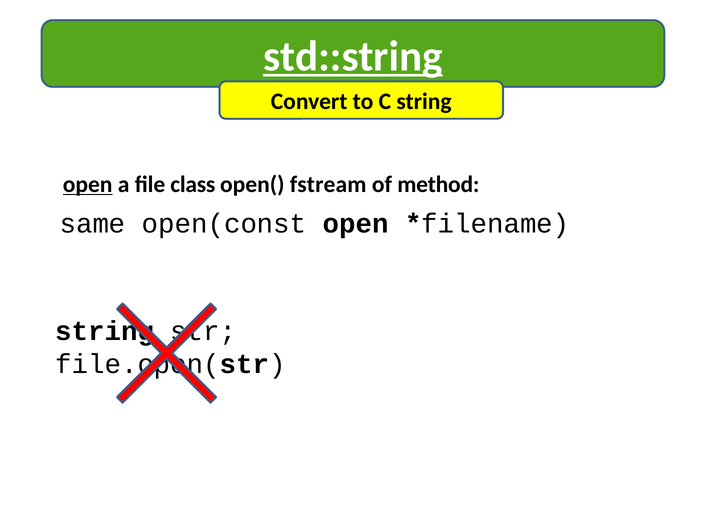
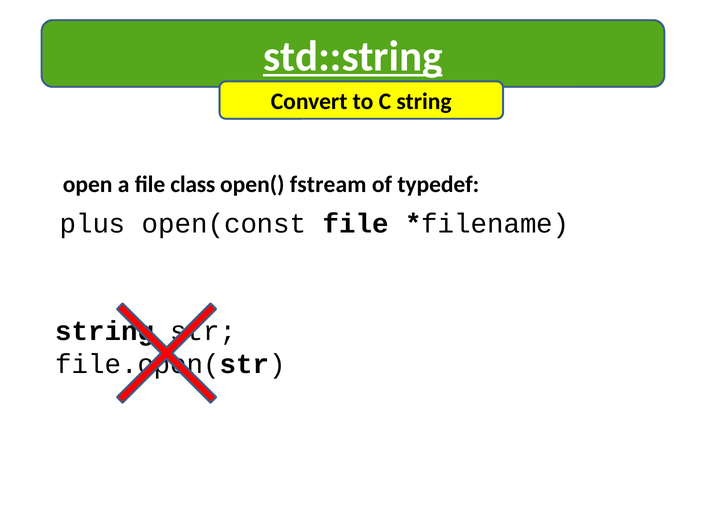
open underline: present -> none (88, 184)
method: method -> typedef (438, 184)
same: same -> plus (93, 224)
open(const open: open -> file (356, 224)
